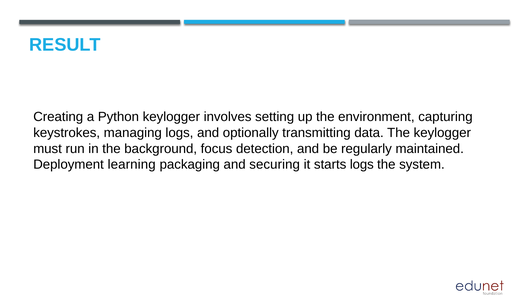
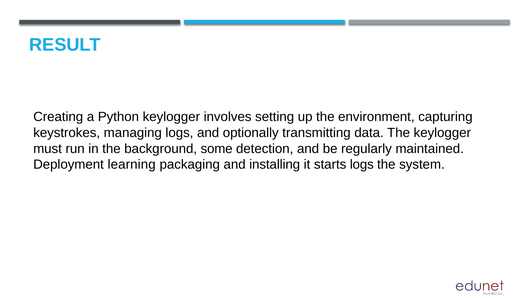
focus: focus -> some (217, 148)
securing: securing -> installing (275, 164)
